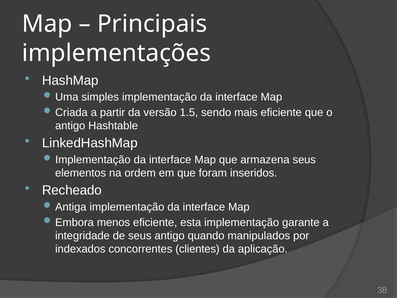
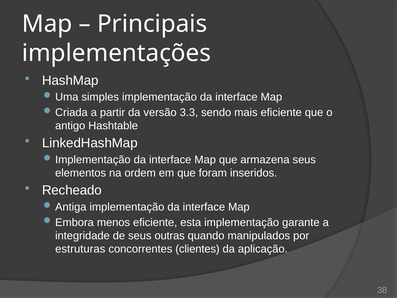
1.5: 1.5 -> 3.3 (189, 112)
seus antigo: antigo -> outras (170, 235)
indexados: indexados -> estruturas (80, 249)
